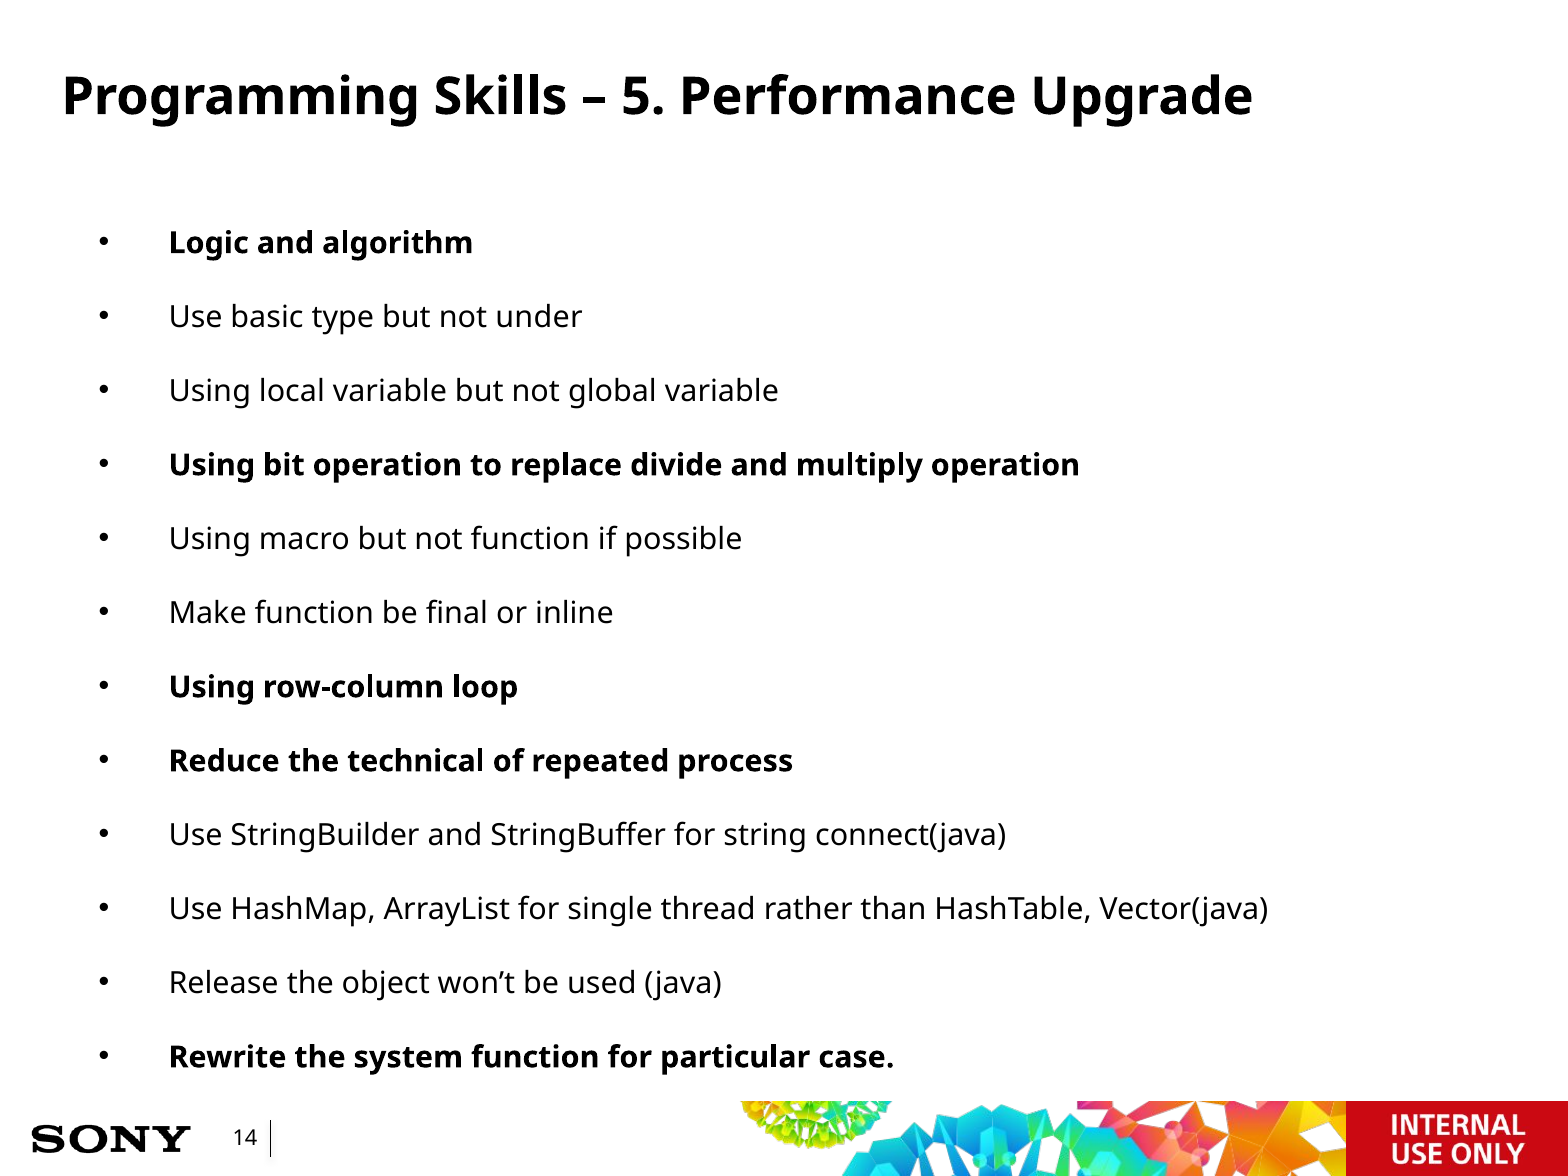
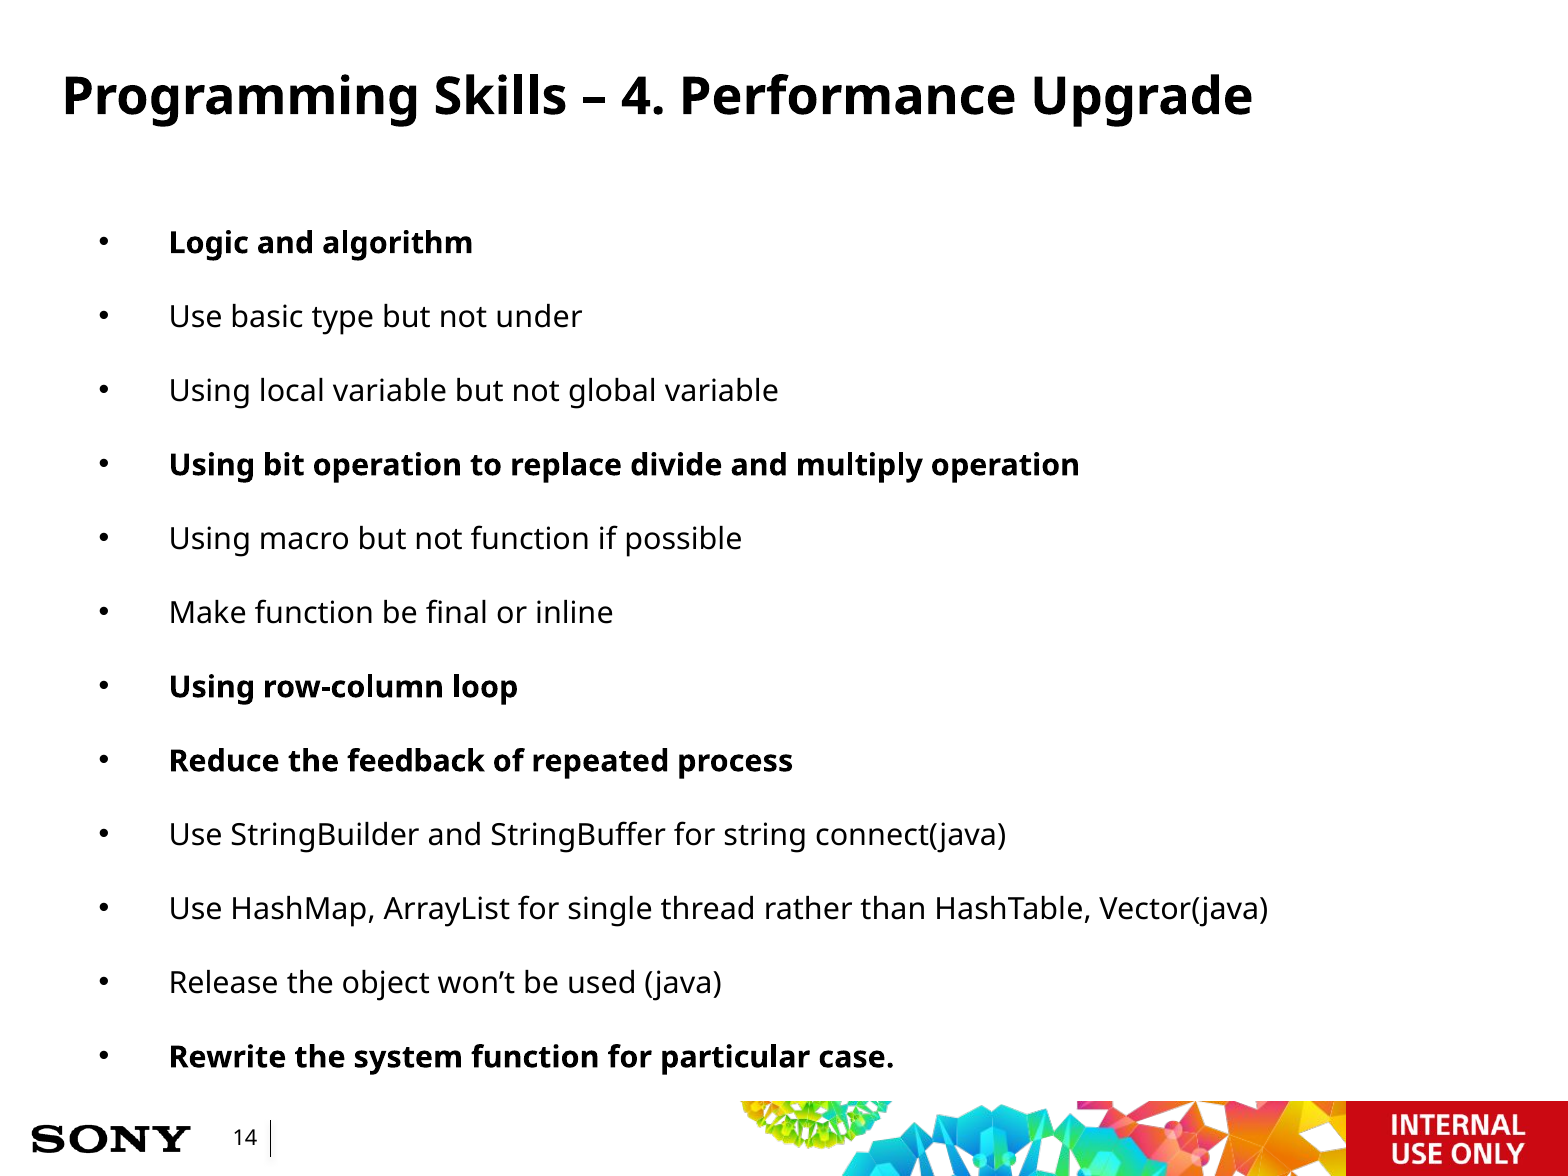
5: 5 -> 4 (643, 97)
technical: technical -> feedback (416, 761)
